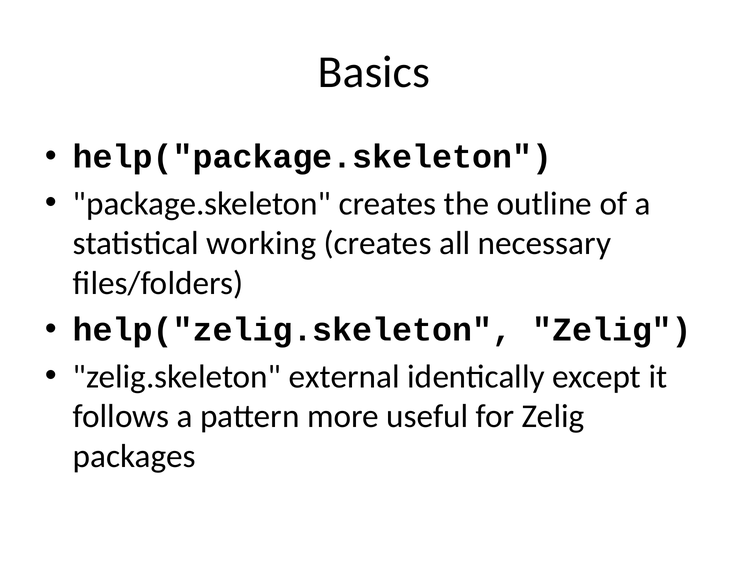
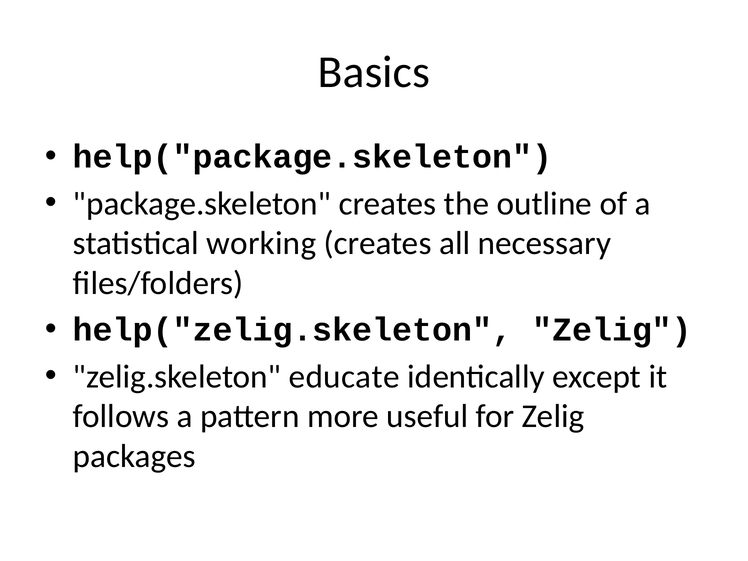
external: external -> educate (344, 377)
